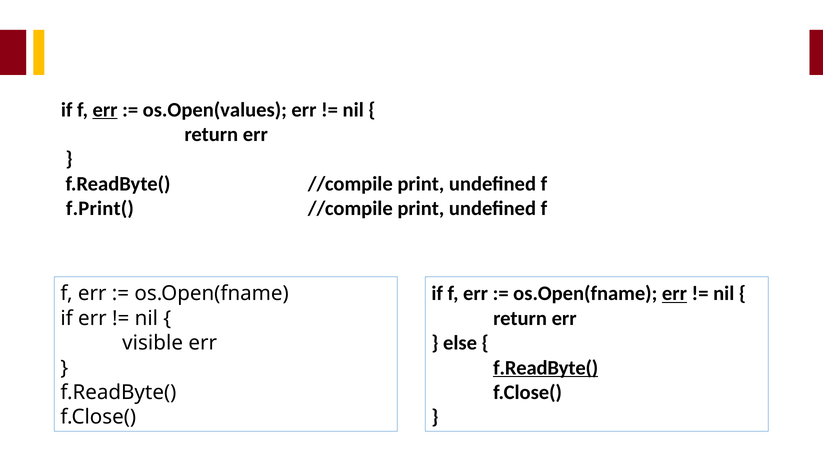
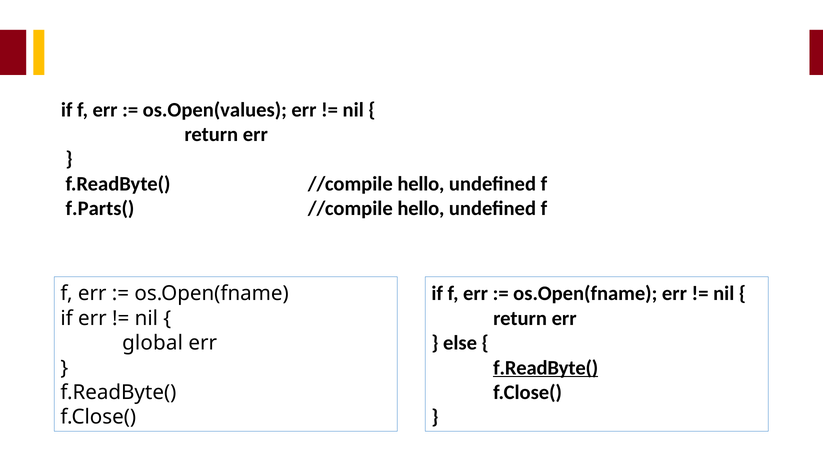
err underline: present -> none (105, 110)
f.ReadByte( //compile print: print -> hello (421, 184)
f.Print(: f.Print( -> f.Parts( (100, 208)
print: print -> hello (421, 208)
err underline: present -> none (674, 294)
visible: visible -> global (153, 343)
